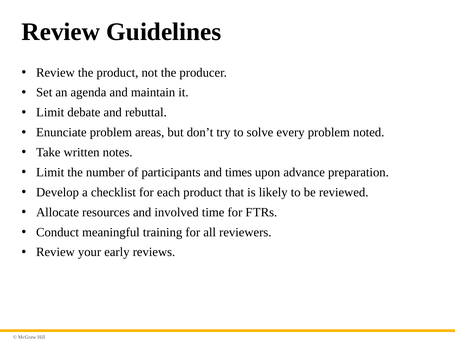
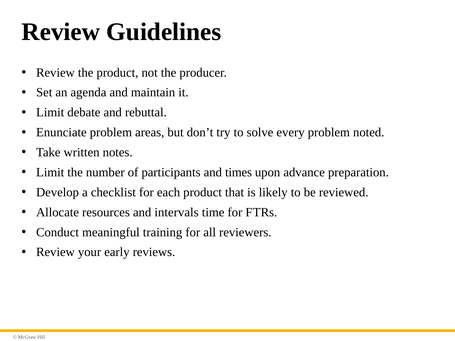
involved: involved -> intervals (177, 212)
